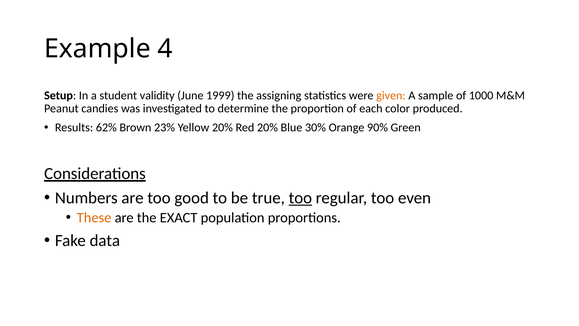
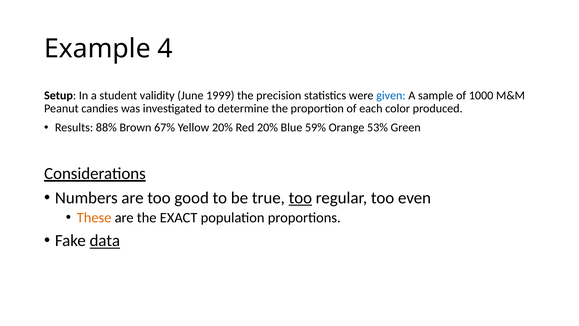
assigning: assigning -> precision (279, 95)
given colour: orange -> blue (391, 95)
62%: 62% -> 88% (106, 127)
23%: 23% -> 67% (165, 127)
30%: 30% -> 59% (315, 127)
90%: 90% -> 53% (377, 127)
data underline: none -> present (105, 241)
